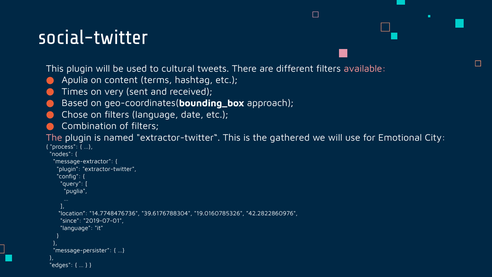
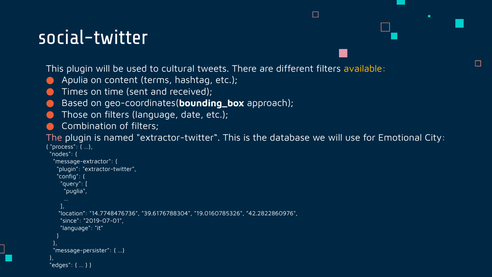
available colour: pink -> yellow (365, 69)
very: very -> time (114, 92)
Chose: Chose -> Those (75, 114)
gathered: gathered -> database (290, 137)
